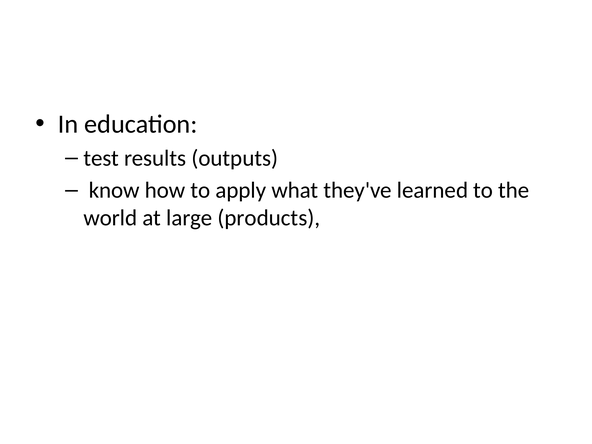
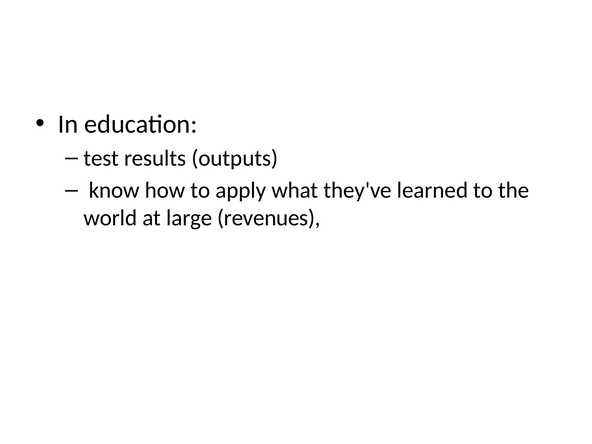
products: products -> revenues (269, 218)
